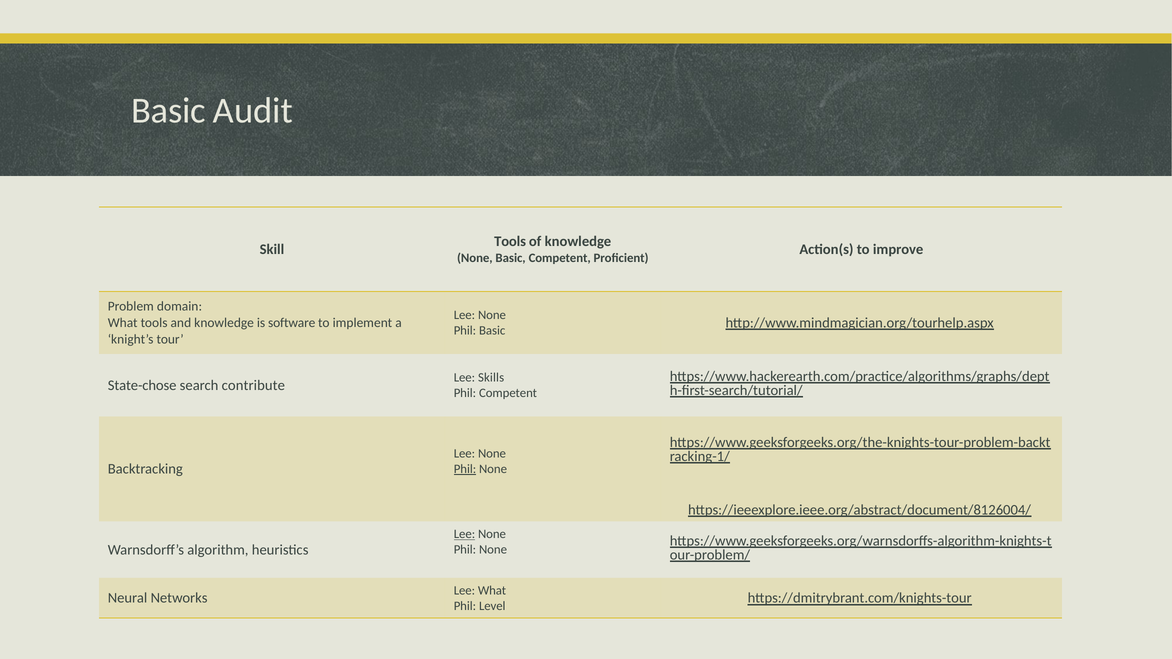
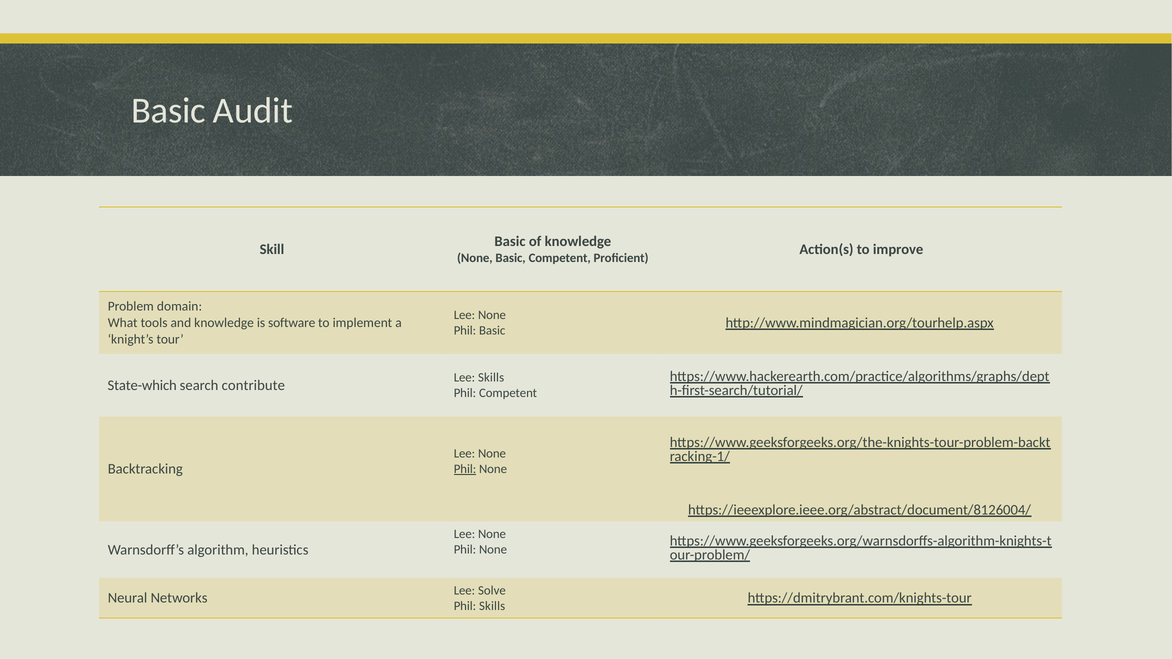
Tools: Tools -> Basic (510, 242)
State-chose: State-chose -> State-which (142, 386)
Lee underline: present -> none (464, 534)
Lee What: What -> Solve (492, 591)
Phil Level: Level -> Skills (492, 606)
